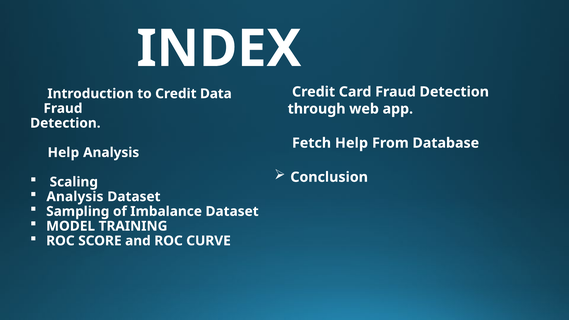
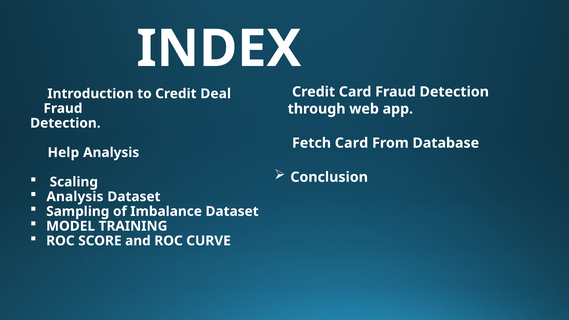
Data: Data -> Deal (216, 94)
Fetch Help: Help -> Card (351, 143)
